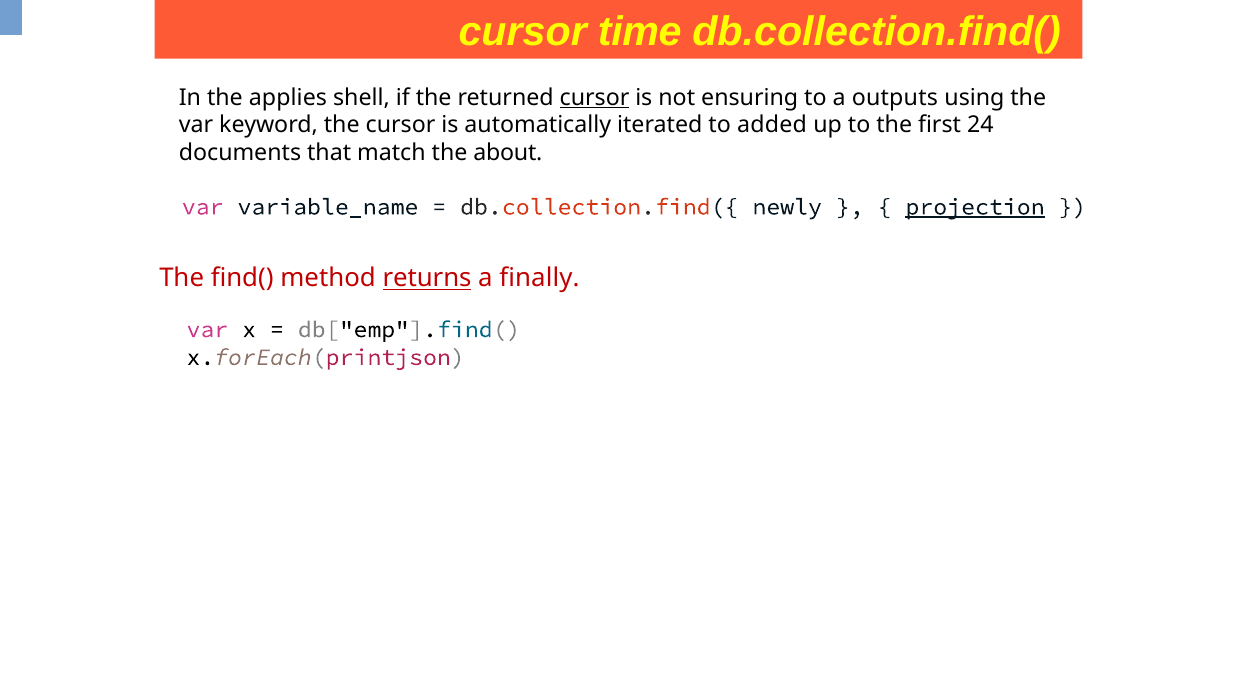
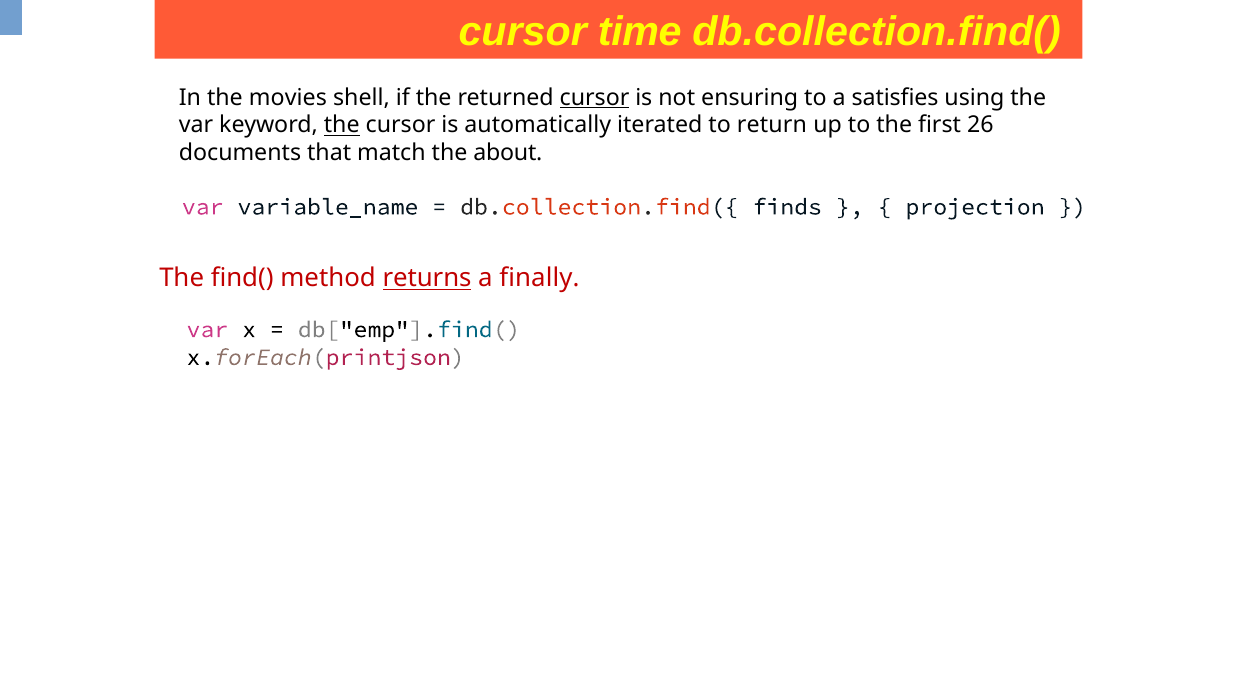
applies: applies -> movies (288, 97)
outputs: outputs -> satisfies (895, 97)
the underline: none -> present (342, 125)
added: added -> return (772, 125)
24: 24 -> 26 (980, 125)
newly: newly -> finds (787, 207)
projection underline: present -> none (975, 207)
